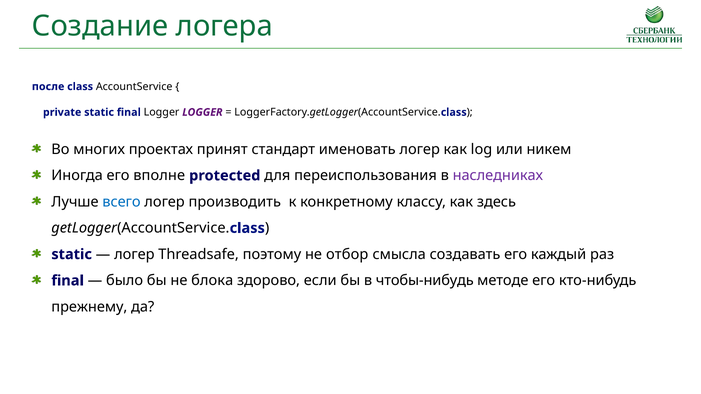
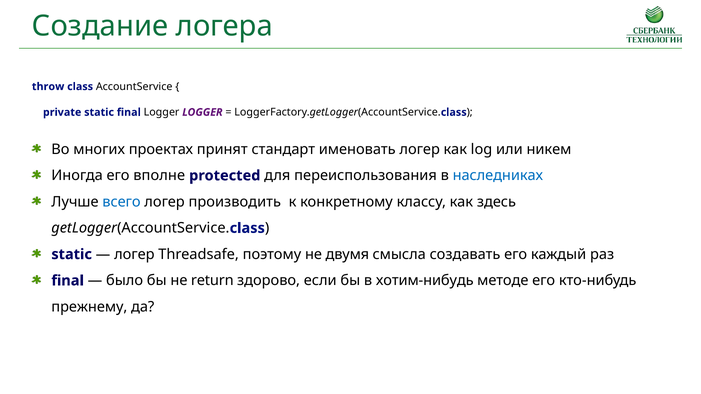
после: после -> throw (48, 87)
наследниках colour: purple -> blue (498, 176)
отбор: отбор -> двумя (347, 255)
блока: блока -> return (212, 281)
чтобы-нибудь: чтобы-нибудь -> хотим-нибудь (425, 281)
